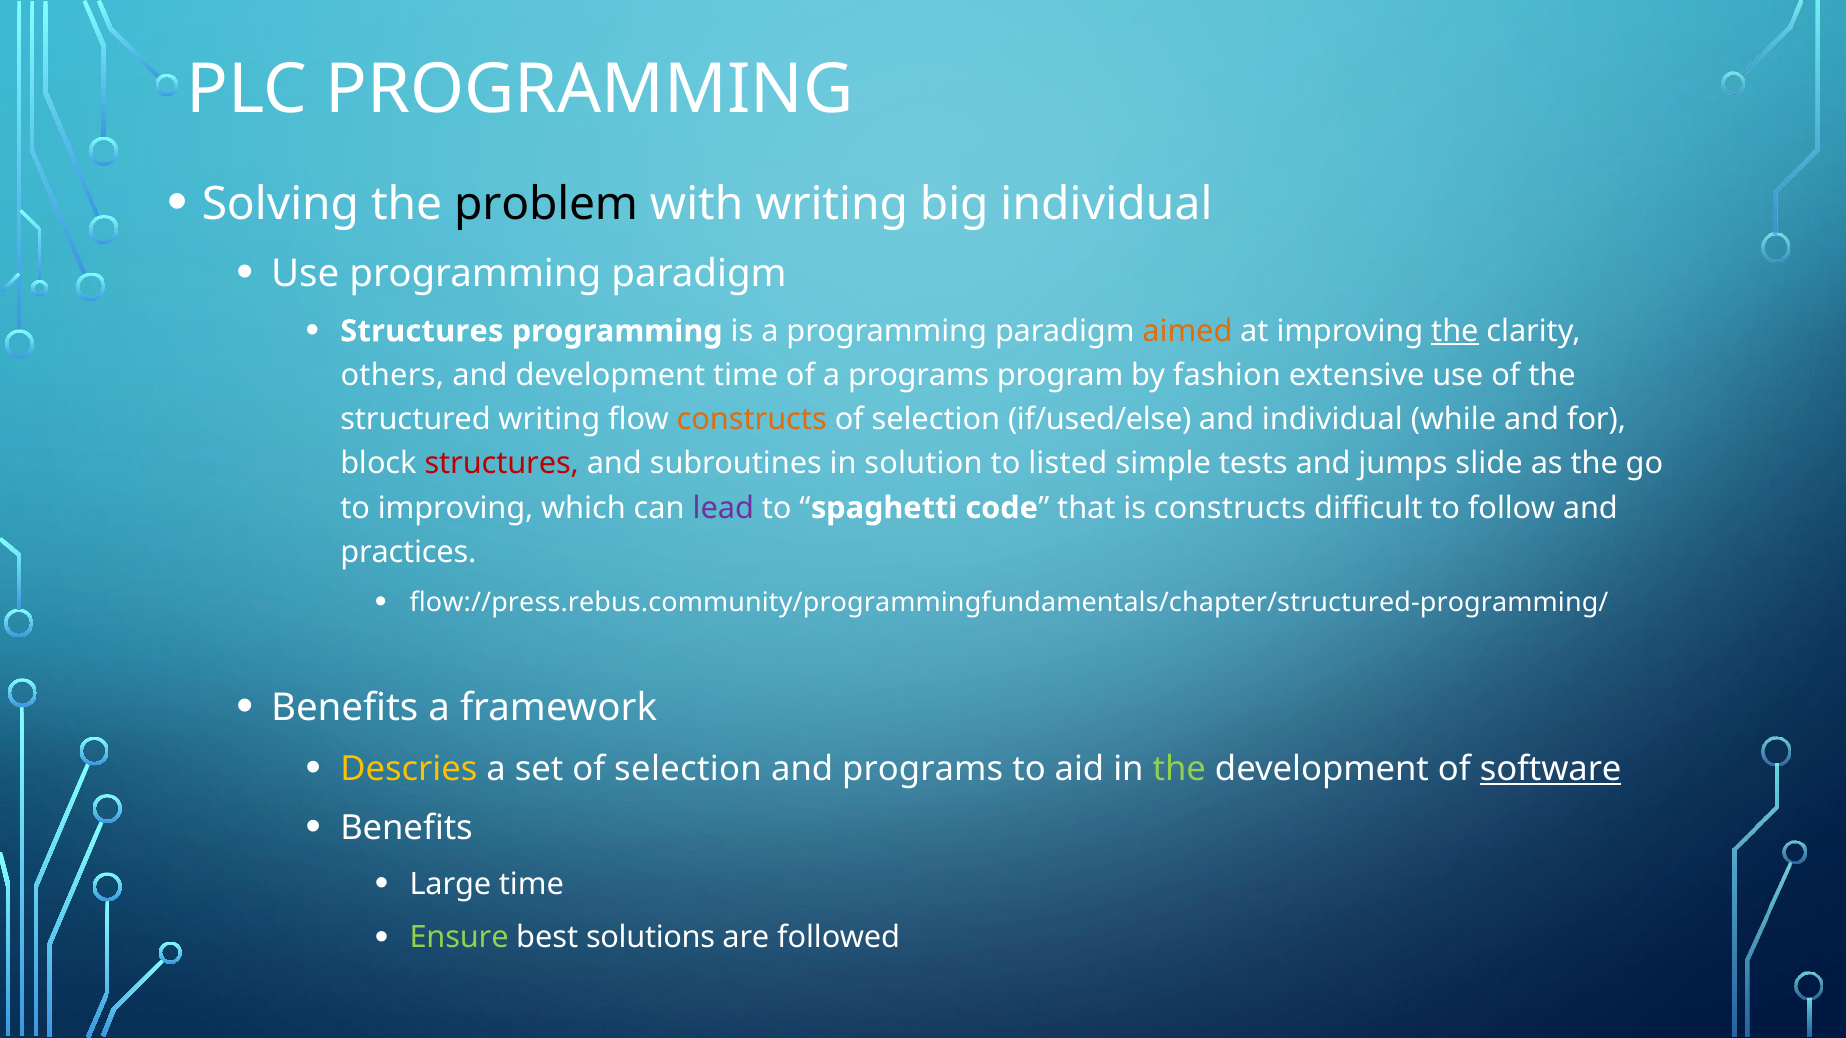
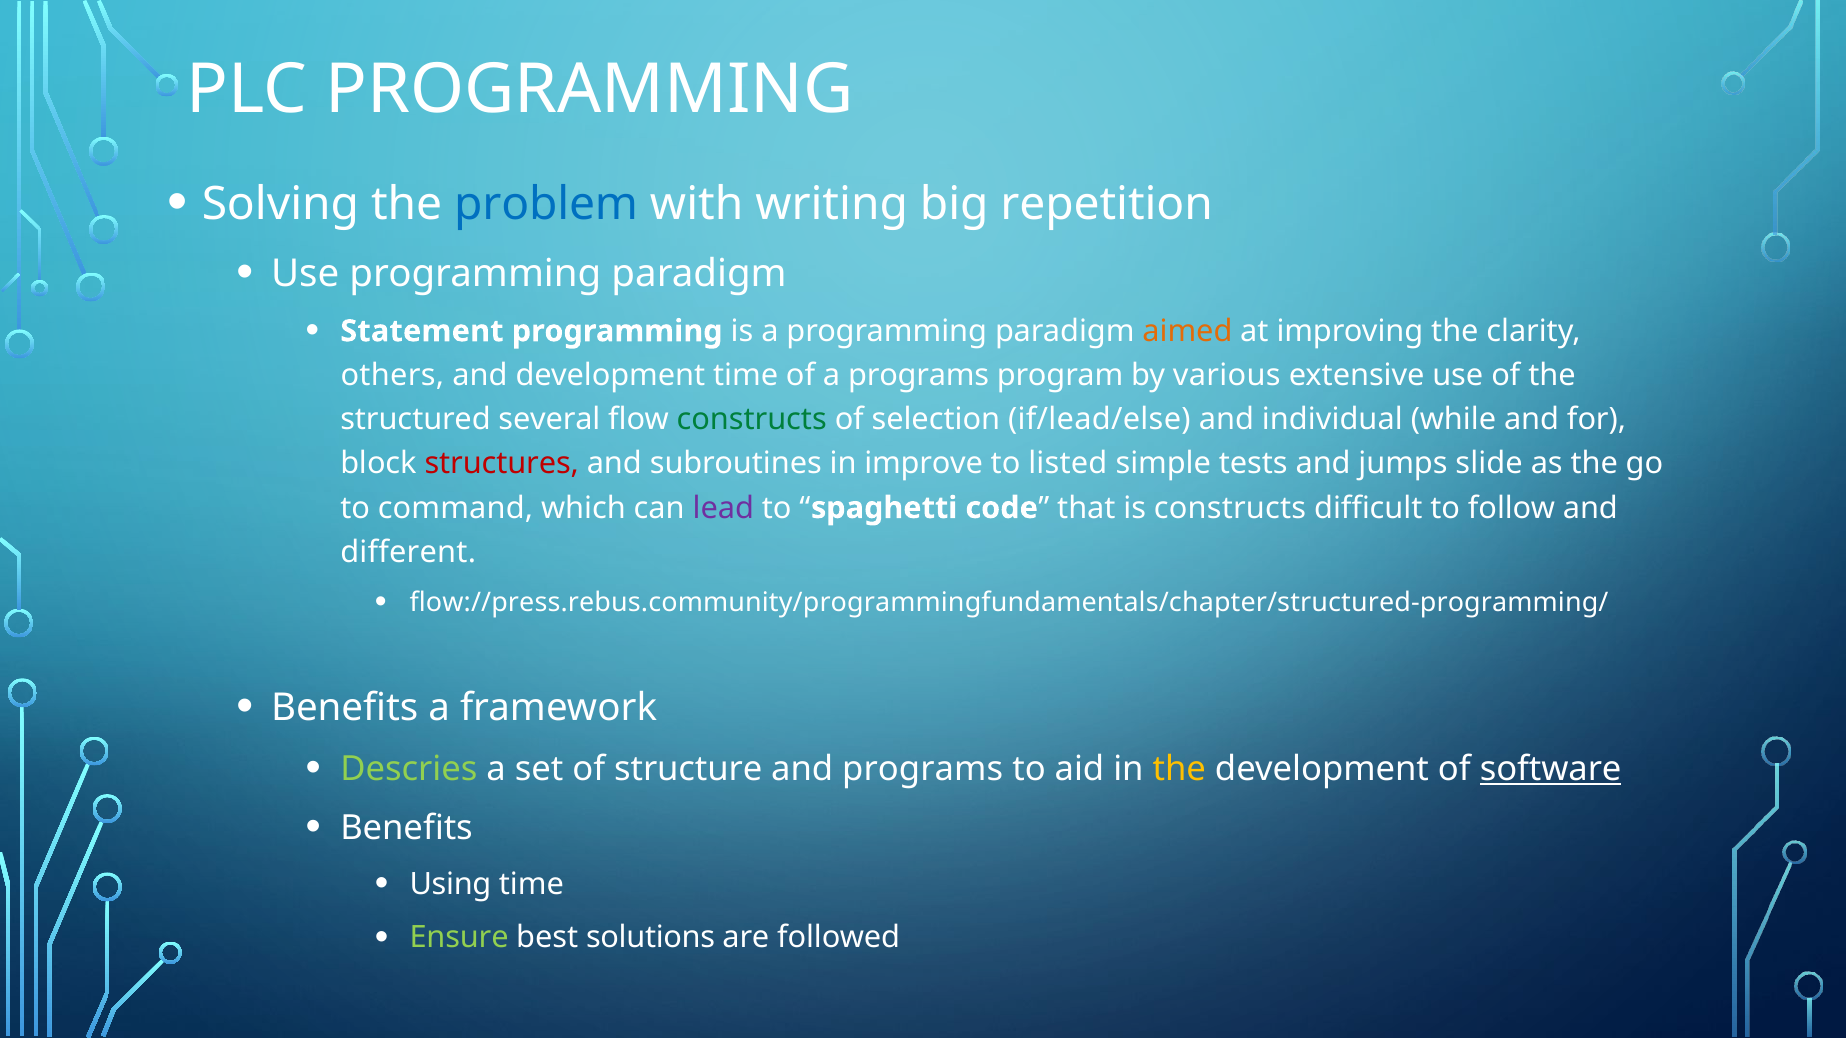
problem colour: black -> blue (546, 204)
big individual: individual -> repetition (1107, 204)
Structures: Structures -> Statement (422, 331)
the underline: present -> none (1455, 331)
fashion: fashion -> various (1227, 375)
structured writing: writing -> several (549, 420)
constructs colour: orange -> green (752, 420)
if/used/else: if/used/else -> if/lead/else (1099, 420)
solution: solution -> improve (924, 464)
to improving: improving -> command (455, 508)
practices: practices -> different (408, 552)
Descries colour: yellow -> light green (409, 769)
set of selection: selection -> structure (688, 769)
the colour: light green -> yellow (1179, 769)
Large: Large -> Using (450, 884)
